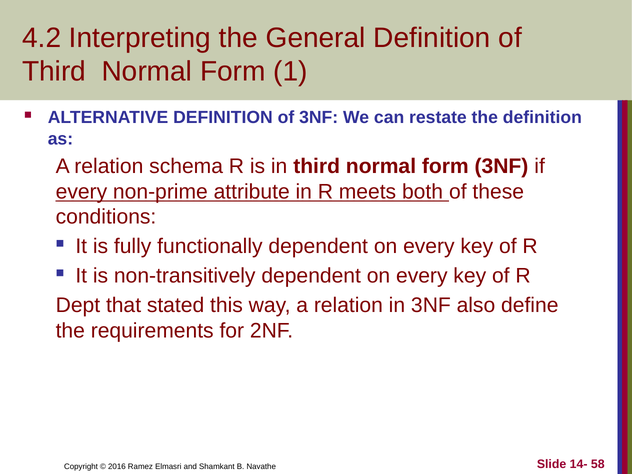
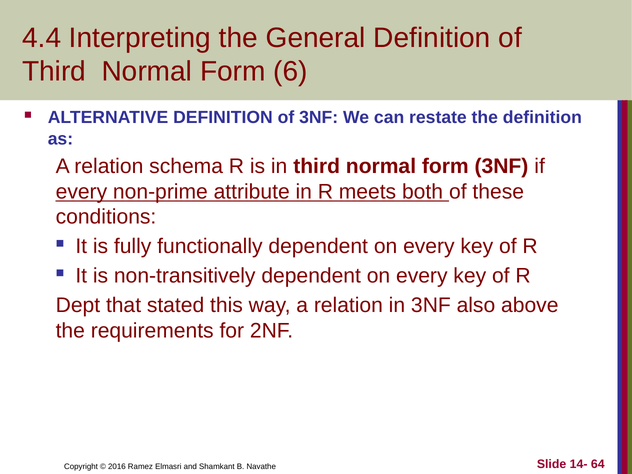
4.2: 4.2 -> 4.4 (42, 38)
1: 1 -> 6 (290, 71)
define: define -> above (530, 305)
58: 58 -> 64 (598, 464)
